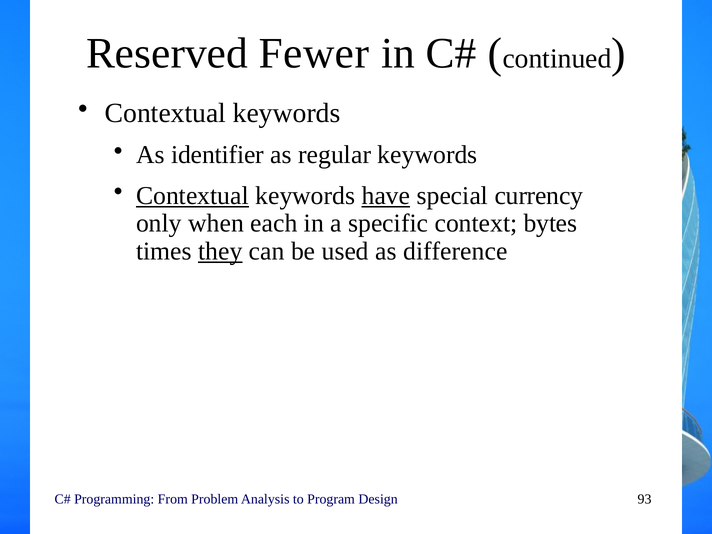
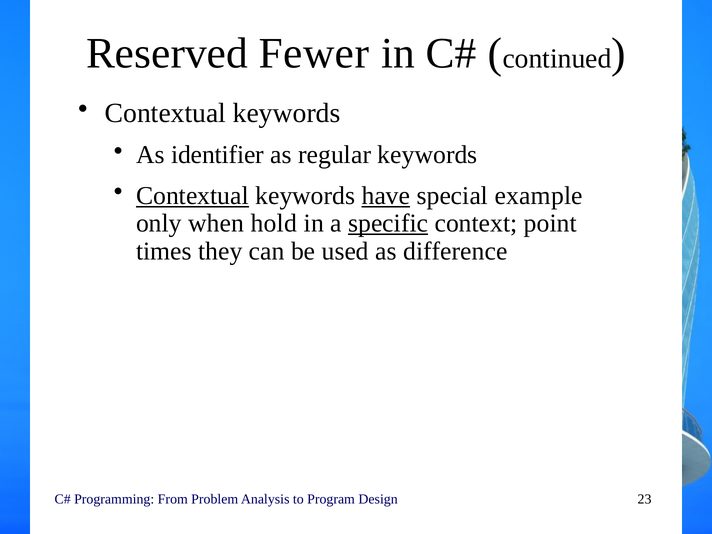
currency: currency -> example (539, 196)
each: each -> hold (274, 223)
specific underline: none -> present (388, 223)
bytes: bytes -> point (550, 223)
they underline: present -> none (220, 251)
93: 93 -> 23 (645, 499)
